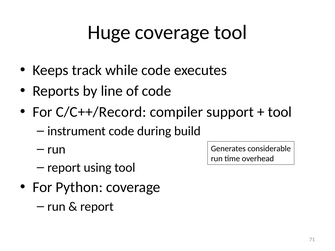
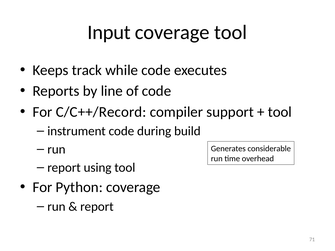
Huge: Huge -> Input (109, 32)
